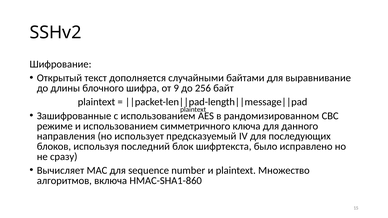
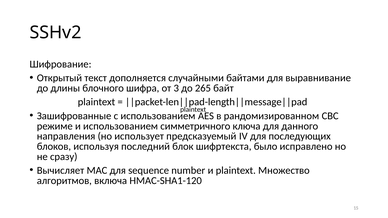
9: 9 -> 3 (176, 88)
256: 256 -> 265 (203, 88)
HMAC-SHA1-860: HMAC-SHA1-860 -> HMAC-SHA1-120 (166, 181)
